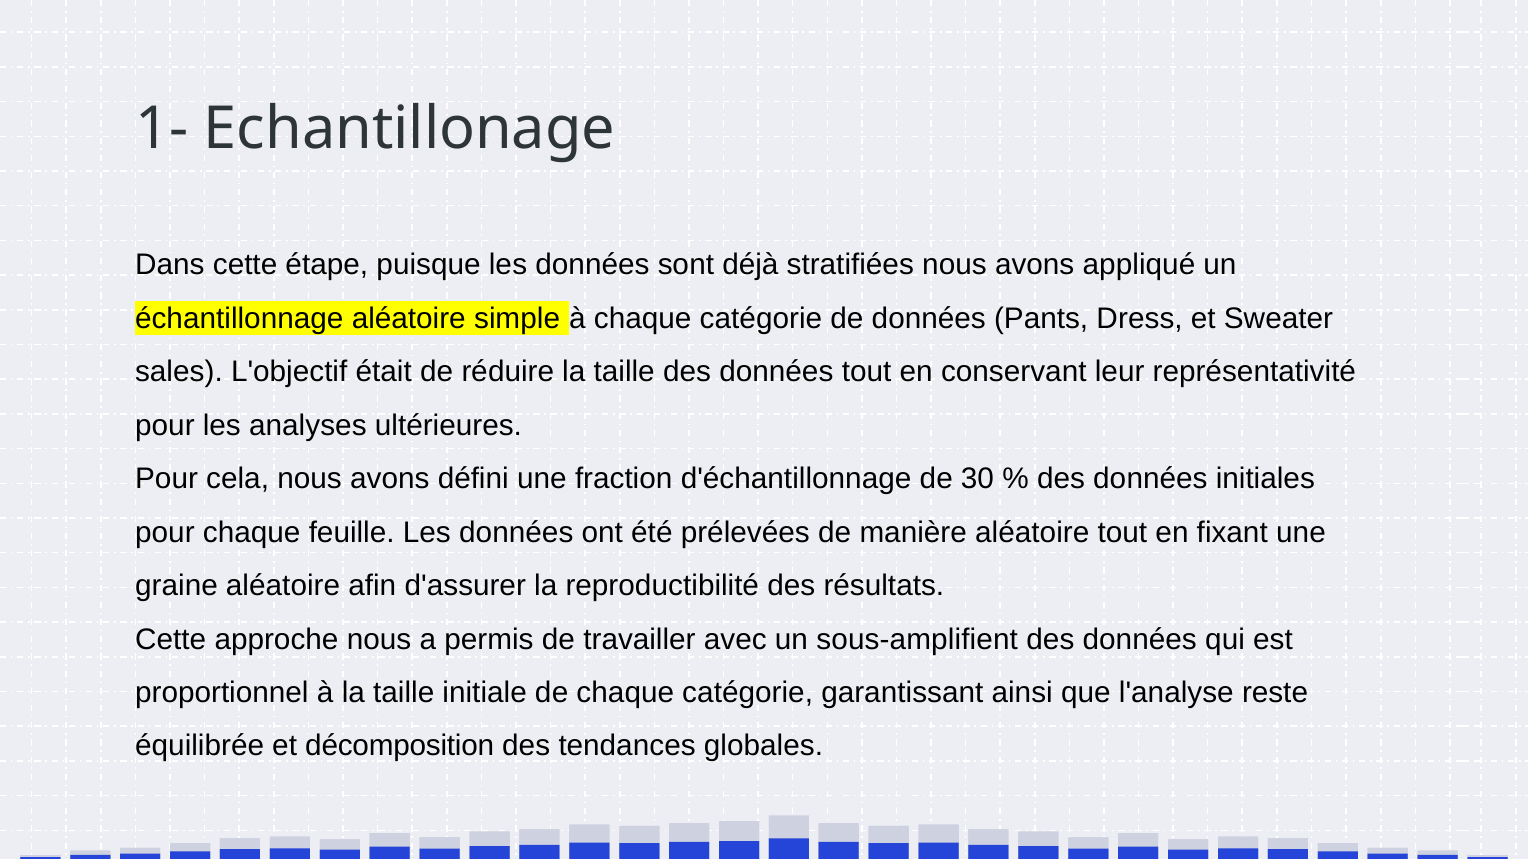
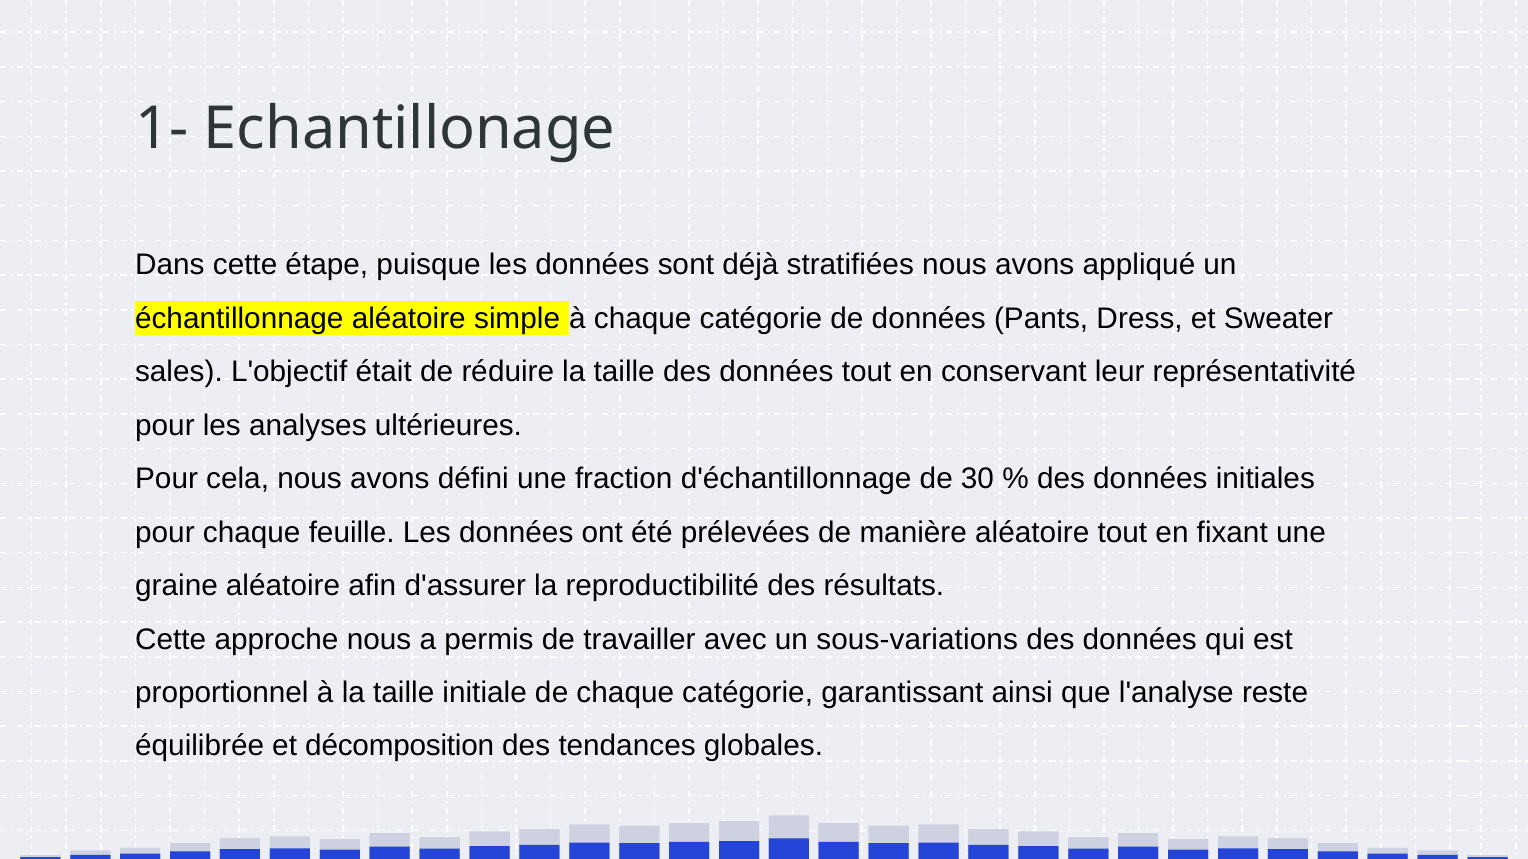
sous-amplifient: sous-amplifient -> sous-variations (917, 640)
